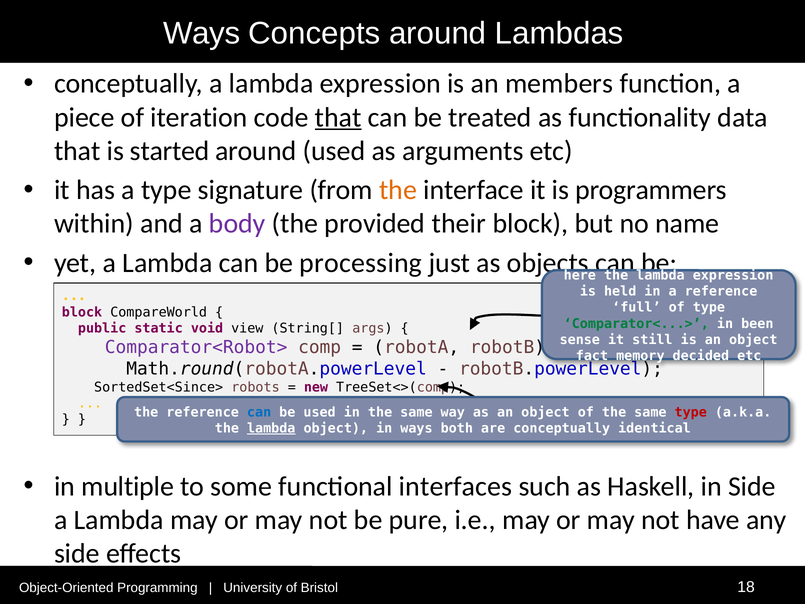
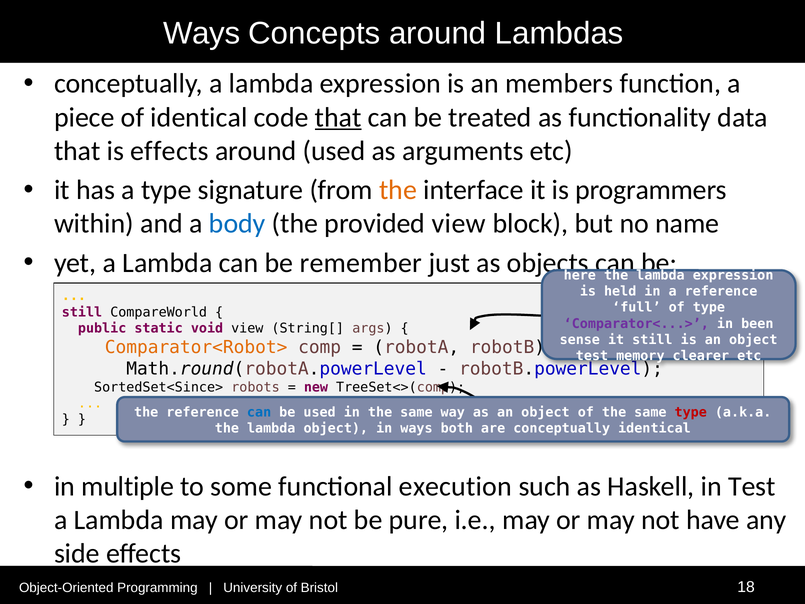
of iteration: iteration -> identical (199, 117)
is started: started -> effects (169, 151)
body colour: purple -> blue (237, 224)
provided their: their -> view (459, 224)
processing: processing -> remember (361, 263)
block: block -> still (82, 312)
Comparator<...> colour: green -> purple (636, 323)
Comparator<Robot> colour: purple -> orange (196, 347)
fact: fact -> test (592, 356)
decided: decided -> clearer (701, 356)
lambda underline: present -> none (271, 428)
interfaces: interfaces -> execution (456, 486)
in Side: Side -> Test (752, 486)
